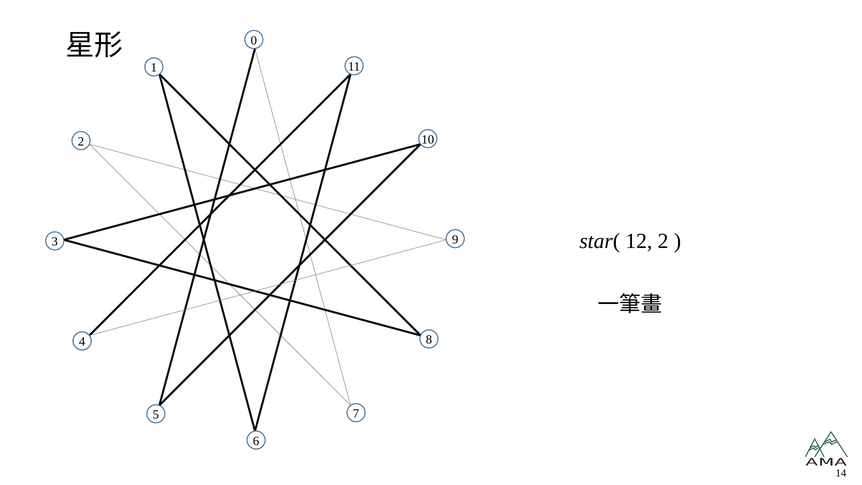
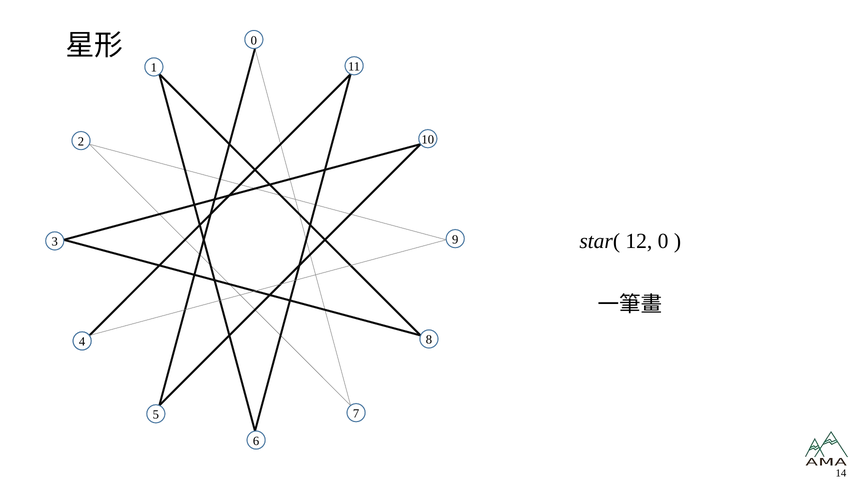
2: 2 -> 0 (663, 241)
